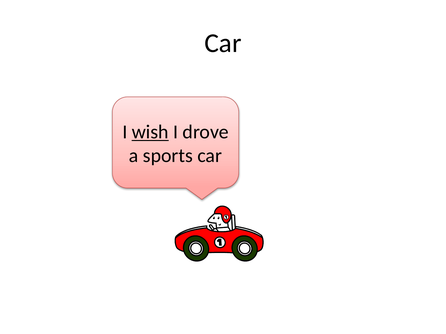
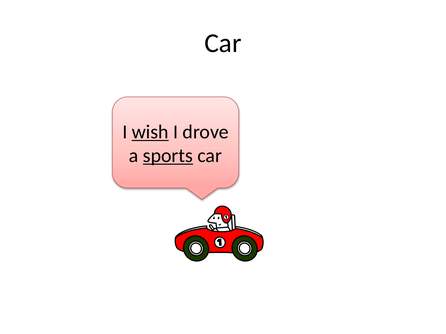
sports underline: none -> present (168, 156)
